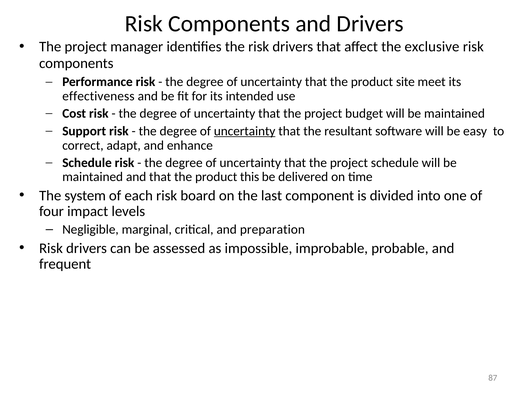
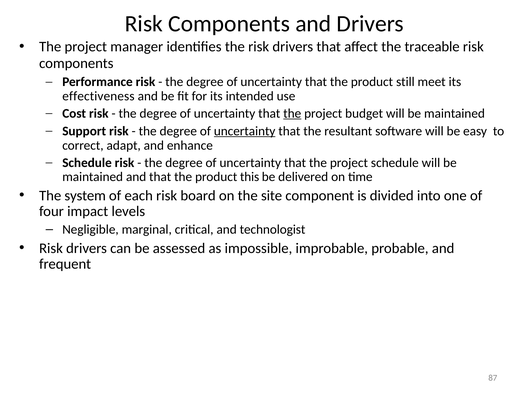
exclusive: exclusive -> traceable (432, 47)
site: site -> still (405, 82)
the underline: none -> present (292, 114)
last: last -> site (272, 196)
preparation: preparation -> technologist (273, 230)
